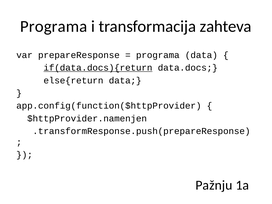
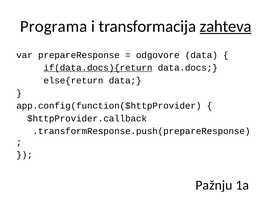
zahteva underline: none -> present (226, 26)
programa: programa -> odgovore (158, 55)
$httpProvider.namenjen: $httpProvider.namenjen -> $httpProvider.callback (87, 118)
